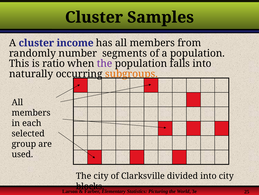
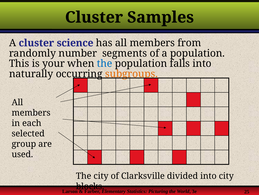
income: income -> science (75, 43)
ratio: ratio -> your (54, 63)
the colour: purple -> blue (105, 63)
